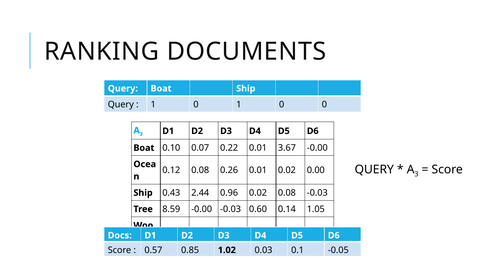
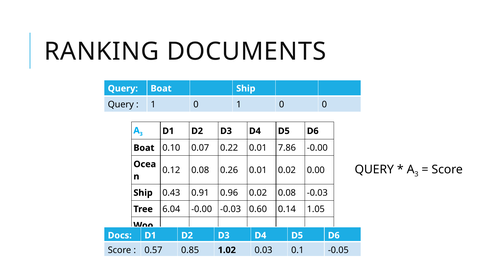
3.67: 3.67 -> 7.86 (287, 148)
2.44: 2.44 -> 0.91 (200, 193)
8.59: 8.59 -> 6.04 (171, 209)
